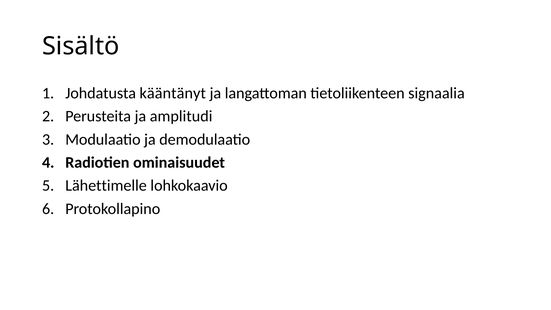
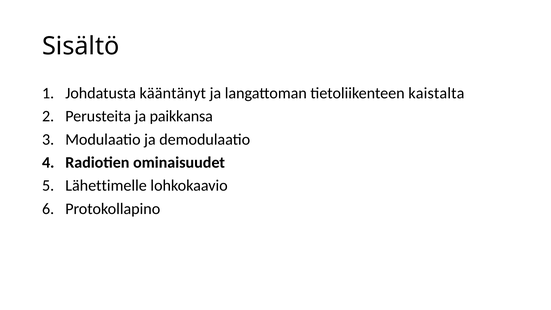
signaalia: signaalia -> kaistalta (436, 93)
amplitudi: amplitudi -> paikkansa (181, 116)
